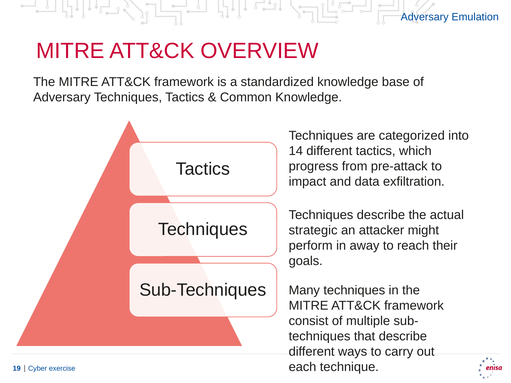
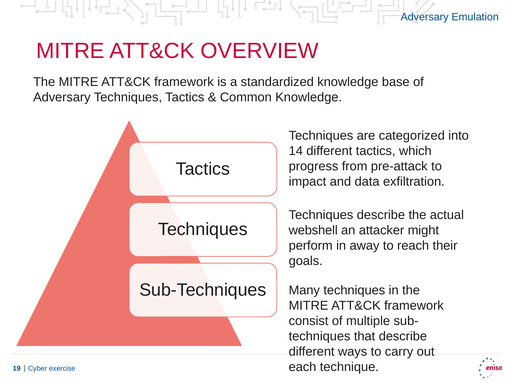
strategic: strategic -> webshell (313, 231)
